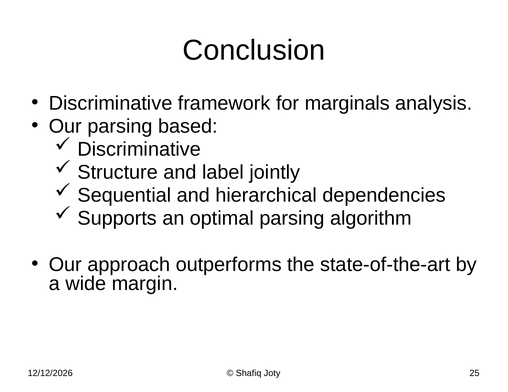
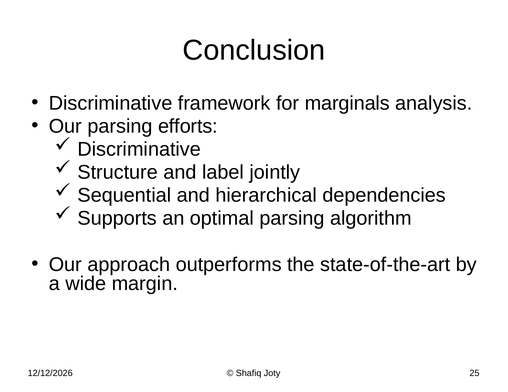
based: based -> efforts (188, 126)
